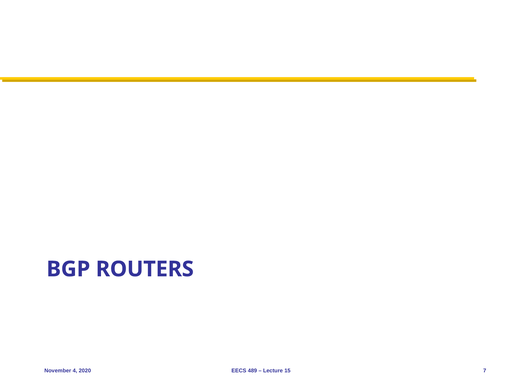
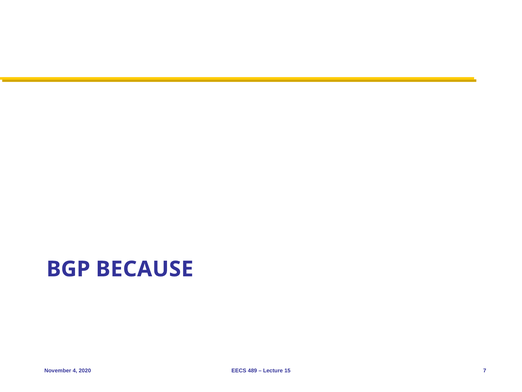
ROUTERS: ROUTERS -> BECAUSE (145, 269)
